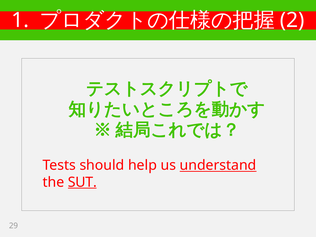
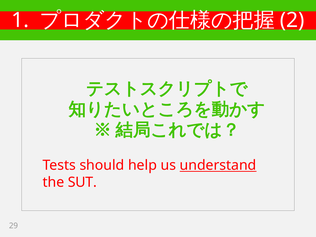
SUT underline: present -> none (82, 182)
